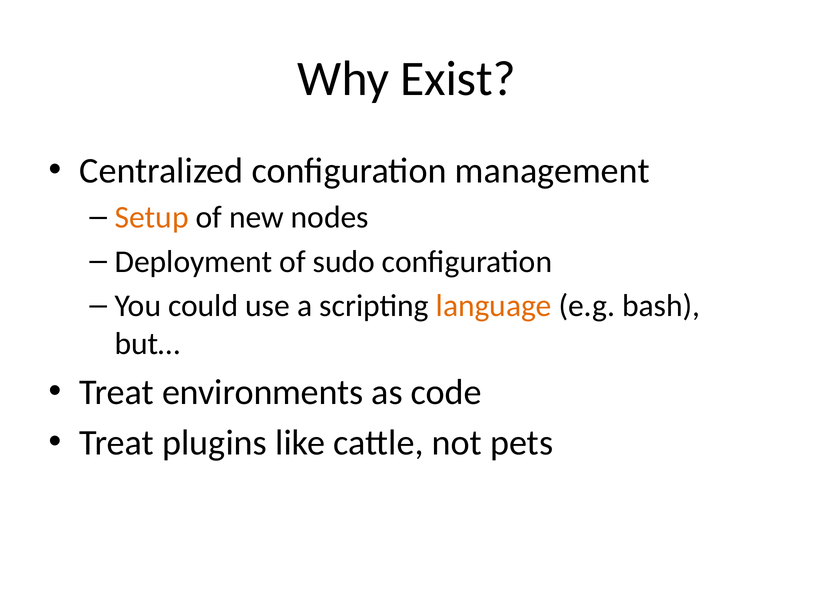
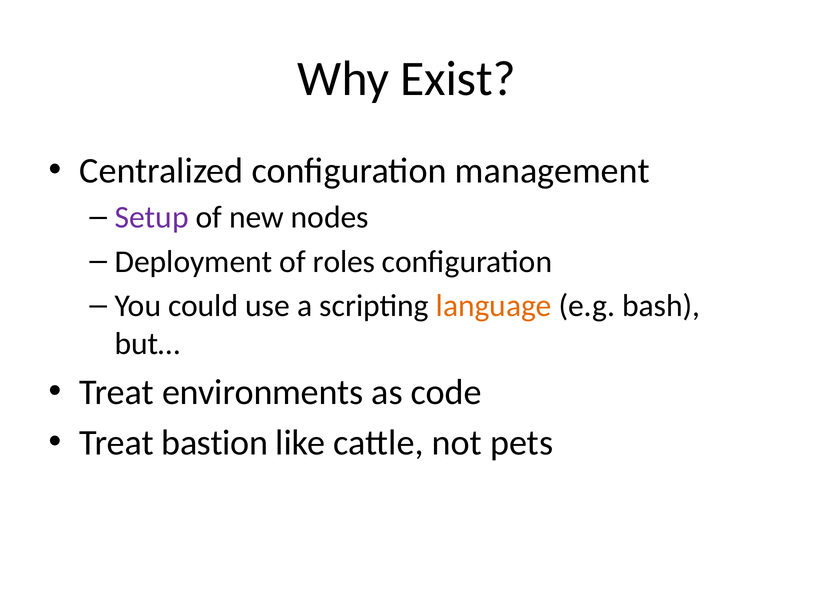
Setup colour: orange -> purple (152, 217)
sudo: sudo -> roles (344, 262)
plugins: plugins -> bastion (215, 443)
